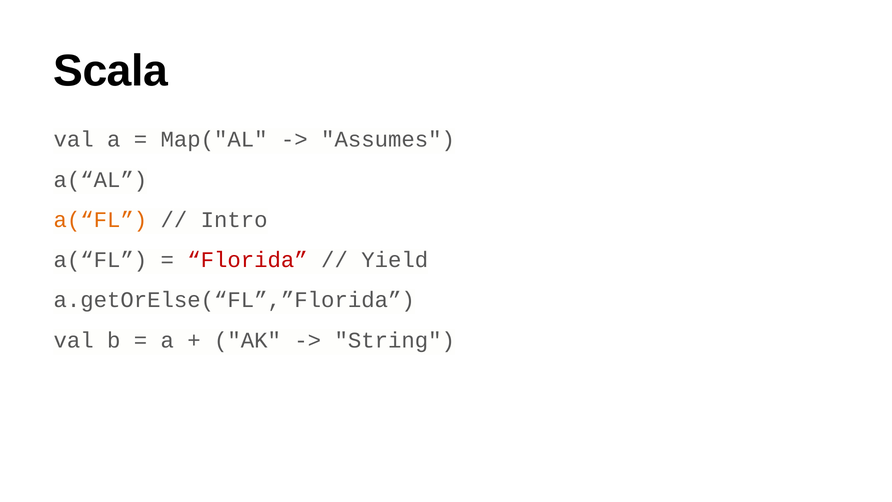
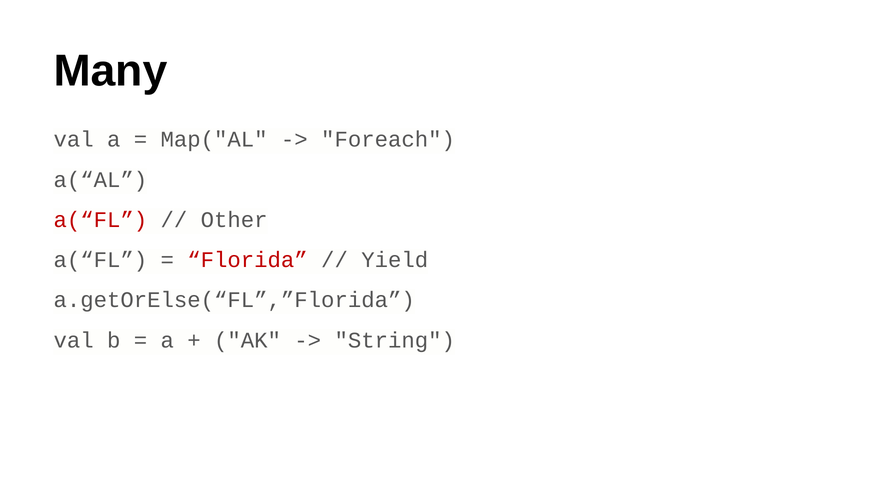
Scala: Scala -> Many (110, 71)
Assumes: Assumes -> Foreach (388, 139)
a(“FL colour: orange -> red (100, 220)
Intro: Intro -> Other (234, 220)
